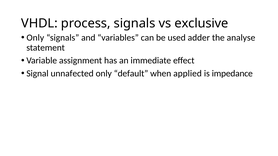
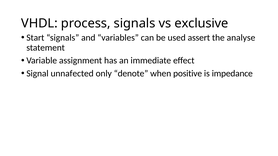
Only: Only -> Start (35, 38)
adder: adder -> assert (199, 38)
default: default -> denote (131, 74)
applied: applied -> positive (188, 74)
